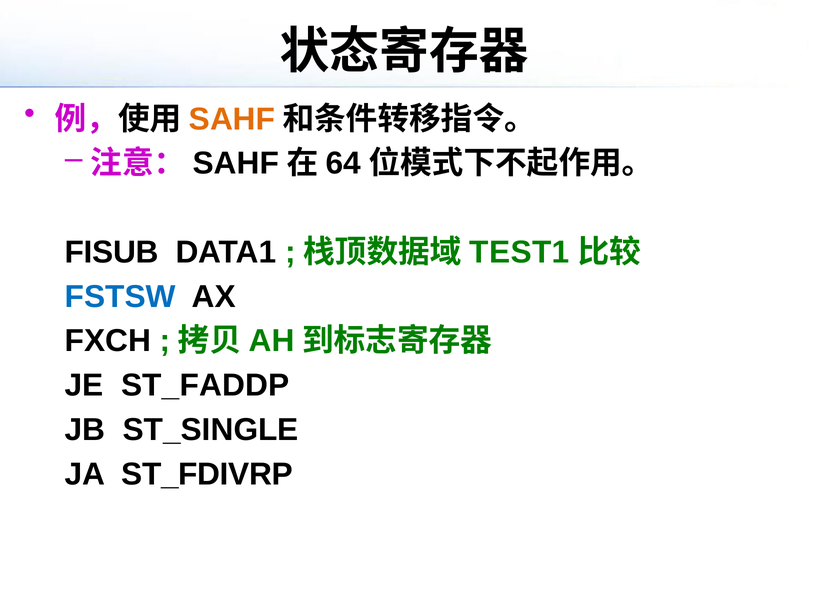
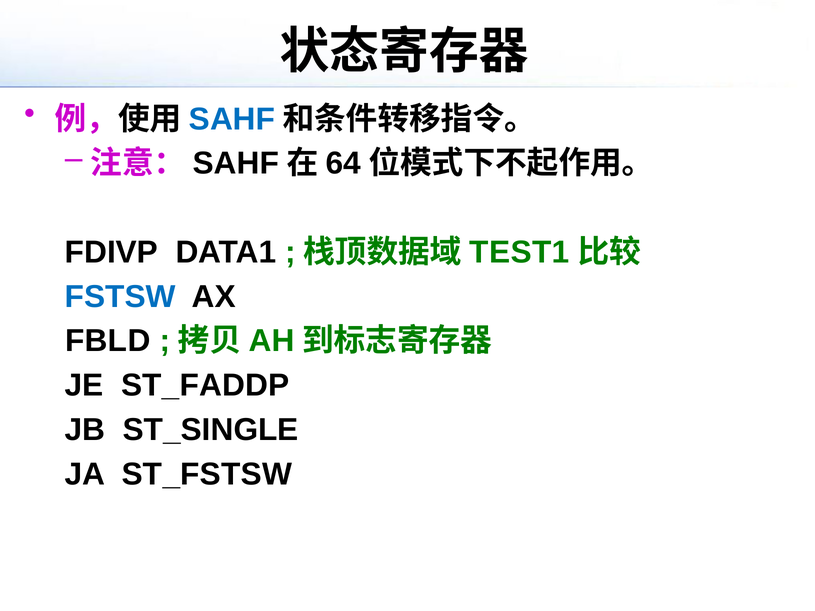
SAHF colour: orange -> blue (232, 119)
FISUB: FISUB -> FDIVP (111, 252)
FXCH: FXCH -> FBLD (108, 341)
ST_FDIVRP: ST_FDIVRP -> ST_FSTSW (207, 474)
